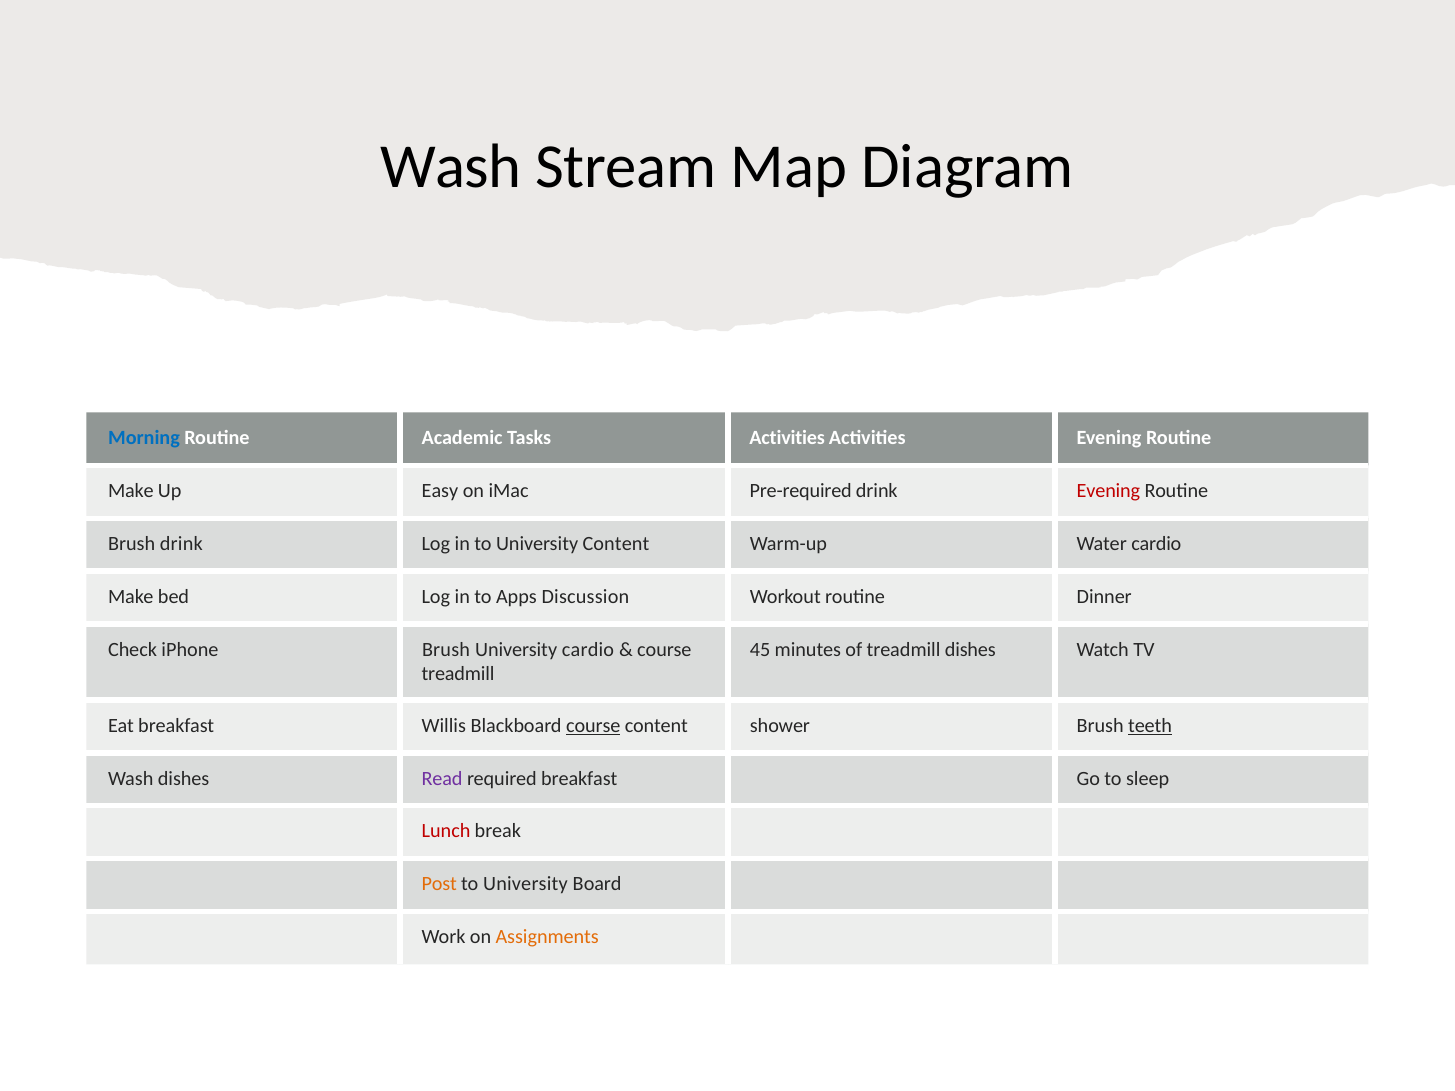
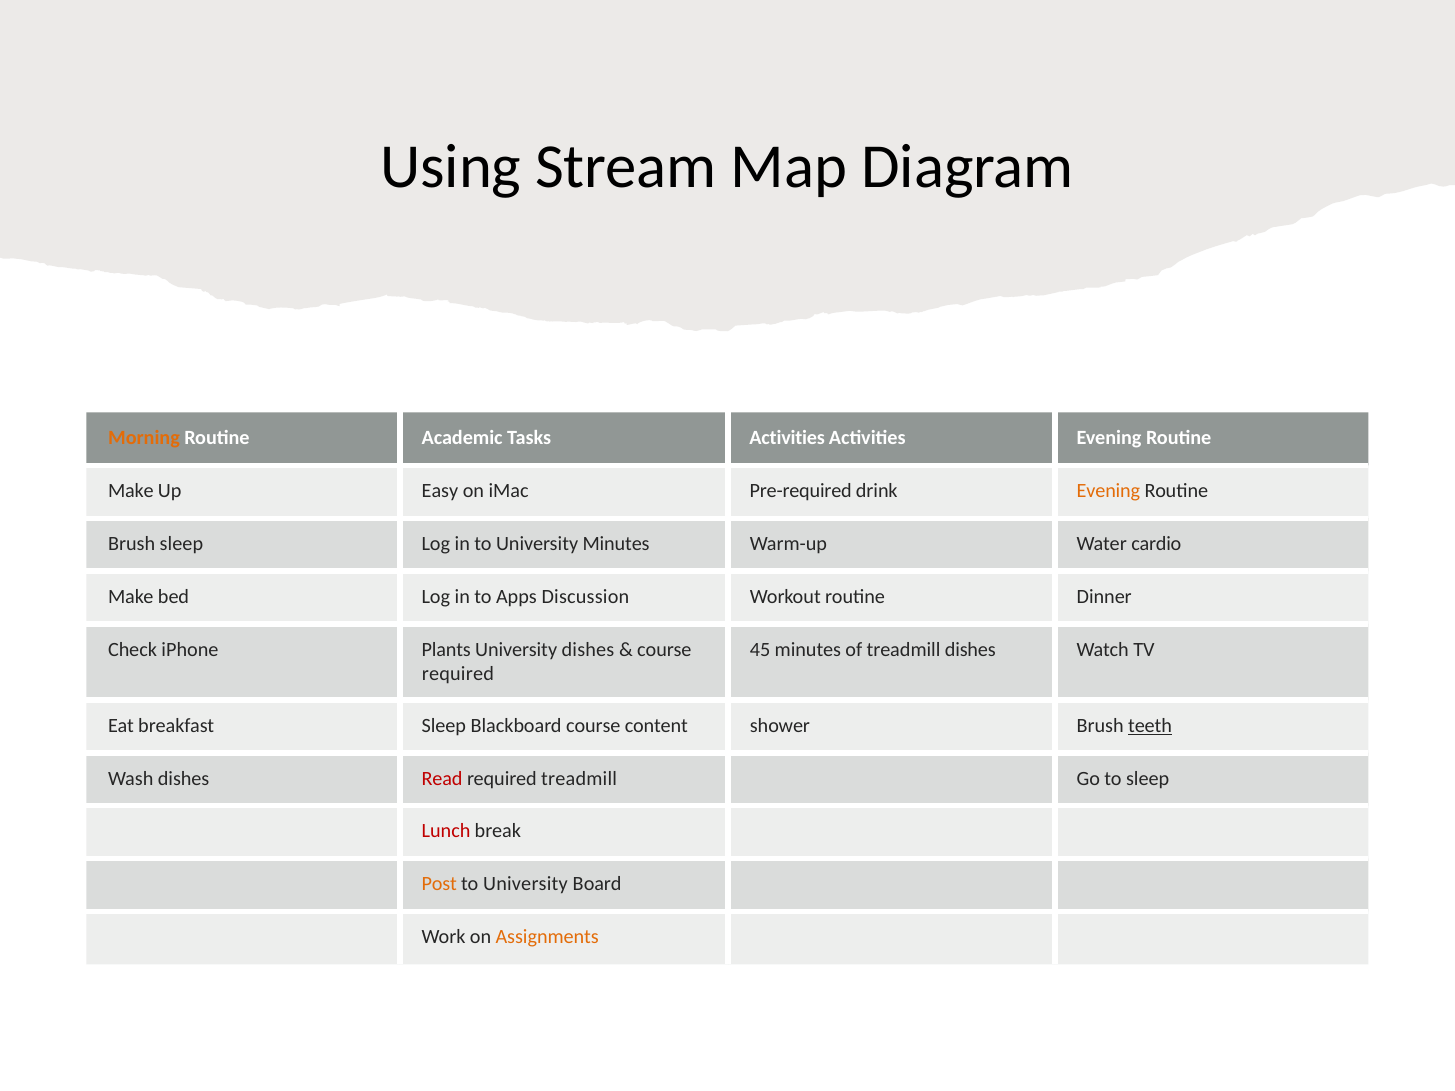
Wash: Wash -> Using (451, 167)
Morning colour: blue -> orange (144, 438)
Evening colour: red -> orange (1108, 491)
Brush drink: drink -> sleep (181, 544)
University Content: Content -> Minutes (616, 544)
iPhone Brush: Brush -> Plants (446, 650)
University cardio: cardio -> dishes (588, 650)
treadmill: treadmill -> required (458, 674)
breakfast Willis: Willis -> Sleep (444, 726)
course underline: present -> none (593, 726)
Read colour: purple -> red (442, 779)
required breakfast: breakfast -> treadmill (579, 779)
